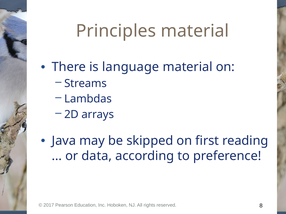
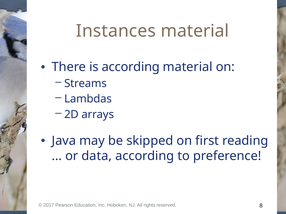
Principles: Principles -> Instances (116, 31)
is language: language -> according (131, 67)
